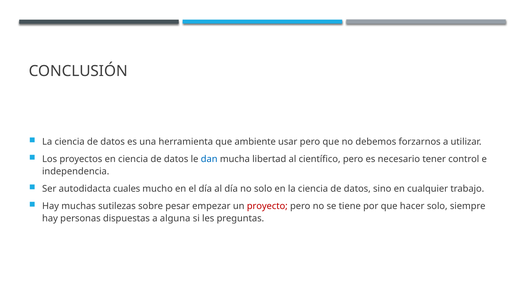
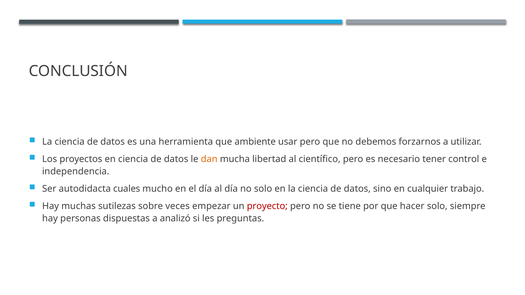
dan colour: blue -> orange (209, 159)
pesar: pesar -> veces (178, 206)
alguna: alguna -> analizó (175, 219)
